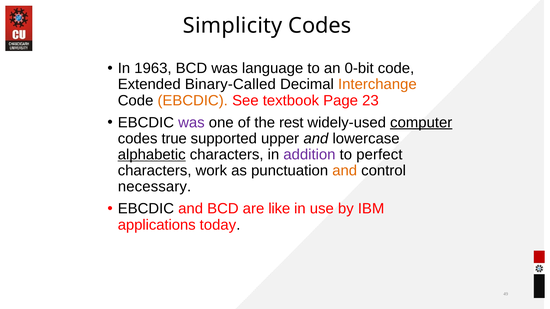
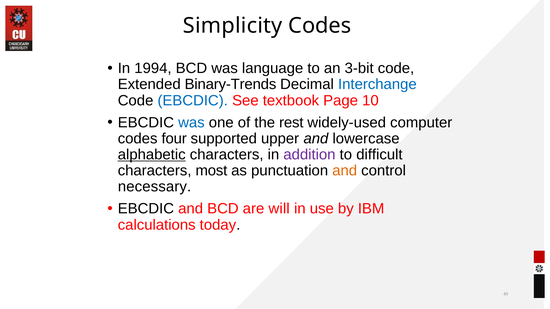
1963: 1963 -> 1994 (153, 68)
0-bit: 0-bit -> 3-bit (359, 68)
Binary-Called: Binary-Called -> Binary-Trends (230, 85)
Interchange colour: orange -> blue (377, 85)
EBCDIC colour: orange -> blue (193, 101)
23: 23 -> 10 (370, 101)
was colour: purple -> blue (191, 123)
computer underline: present -> none (421, 123)
true: true -> four (174, 139)
perfect: perfect -> difficult (379, 155)
work: work -> most (211, 171)
like: like -> will (279, 209)
applications: applications -> calculations (157, 225)
